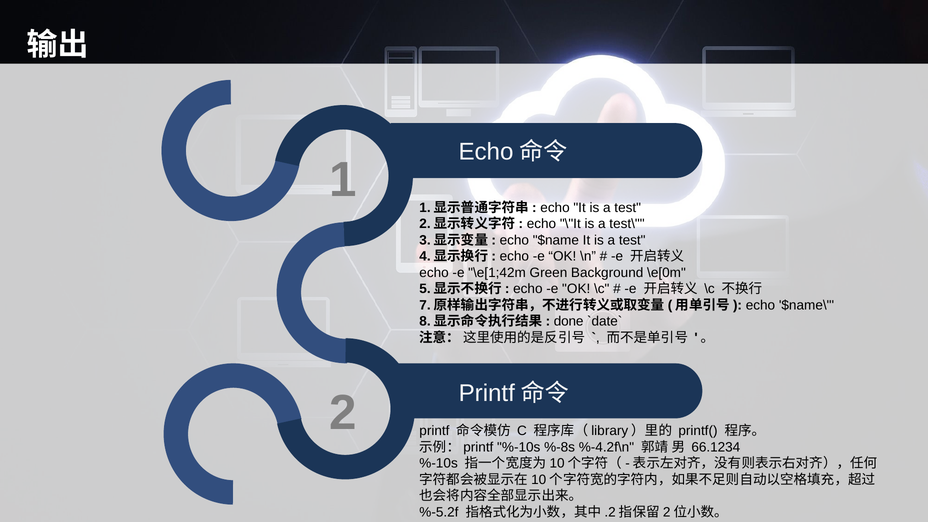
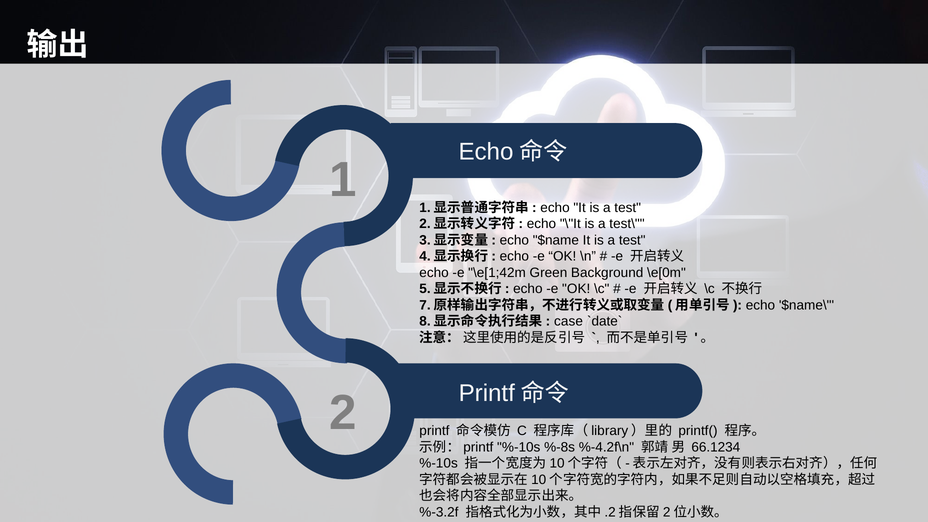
done: done -> case (569, 321)
%-5.2f: %-5.2f -> %-3.2f (439, 512)
